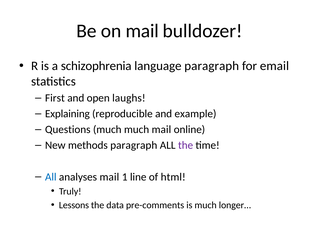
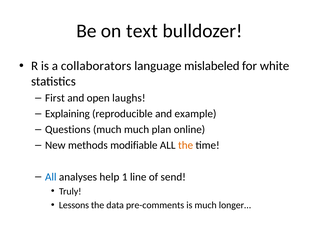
on mail: mail -> text (142, 31)
schizophrenia: schizophrenia -> collaborators (96, 66)
language paragraph: paragraph -> mislabeled (212, 66)
email: email -> white (275, 66)
much mail: mail -> plan (161, 130)
methods paragraph: paragraph -> modifiable (134, 145)
the colour: purple -> orange (186, 145)
analyses mail: mail -> help (109, 177)
html: html -> send (173, 177)
